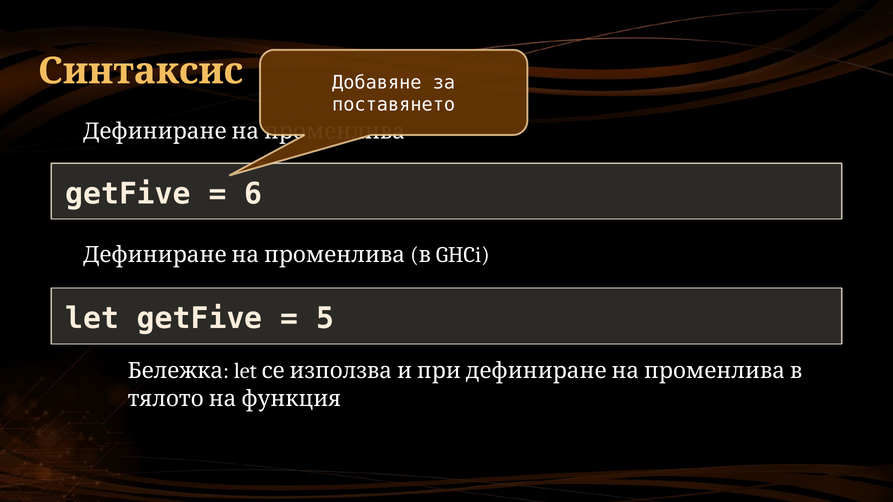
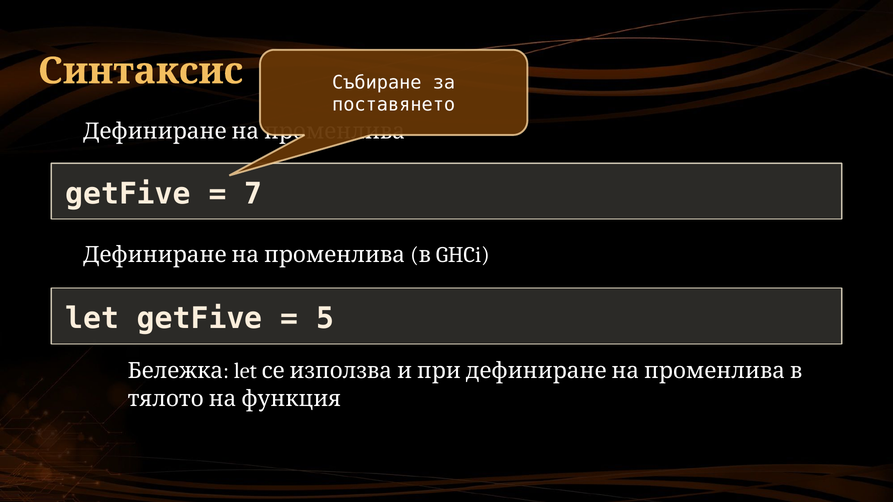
Добавяне: Добавяне -> Събиране (377, 83)
6: 6 -> 7 (253, 194)
